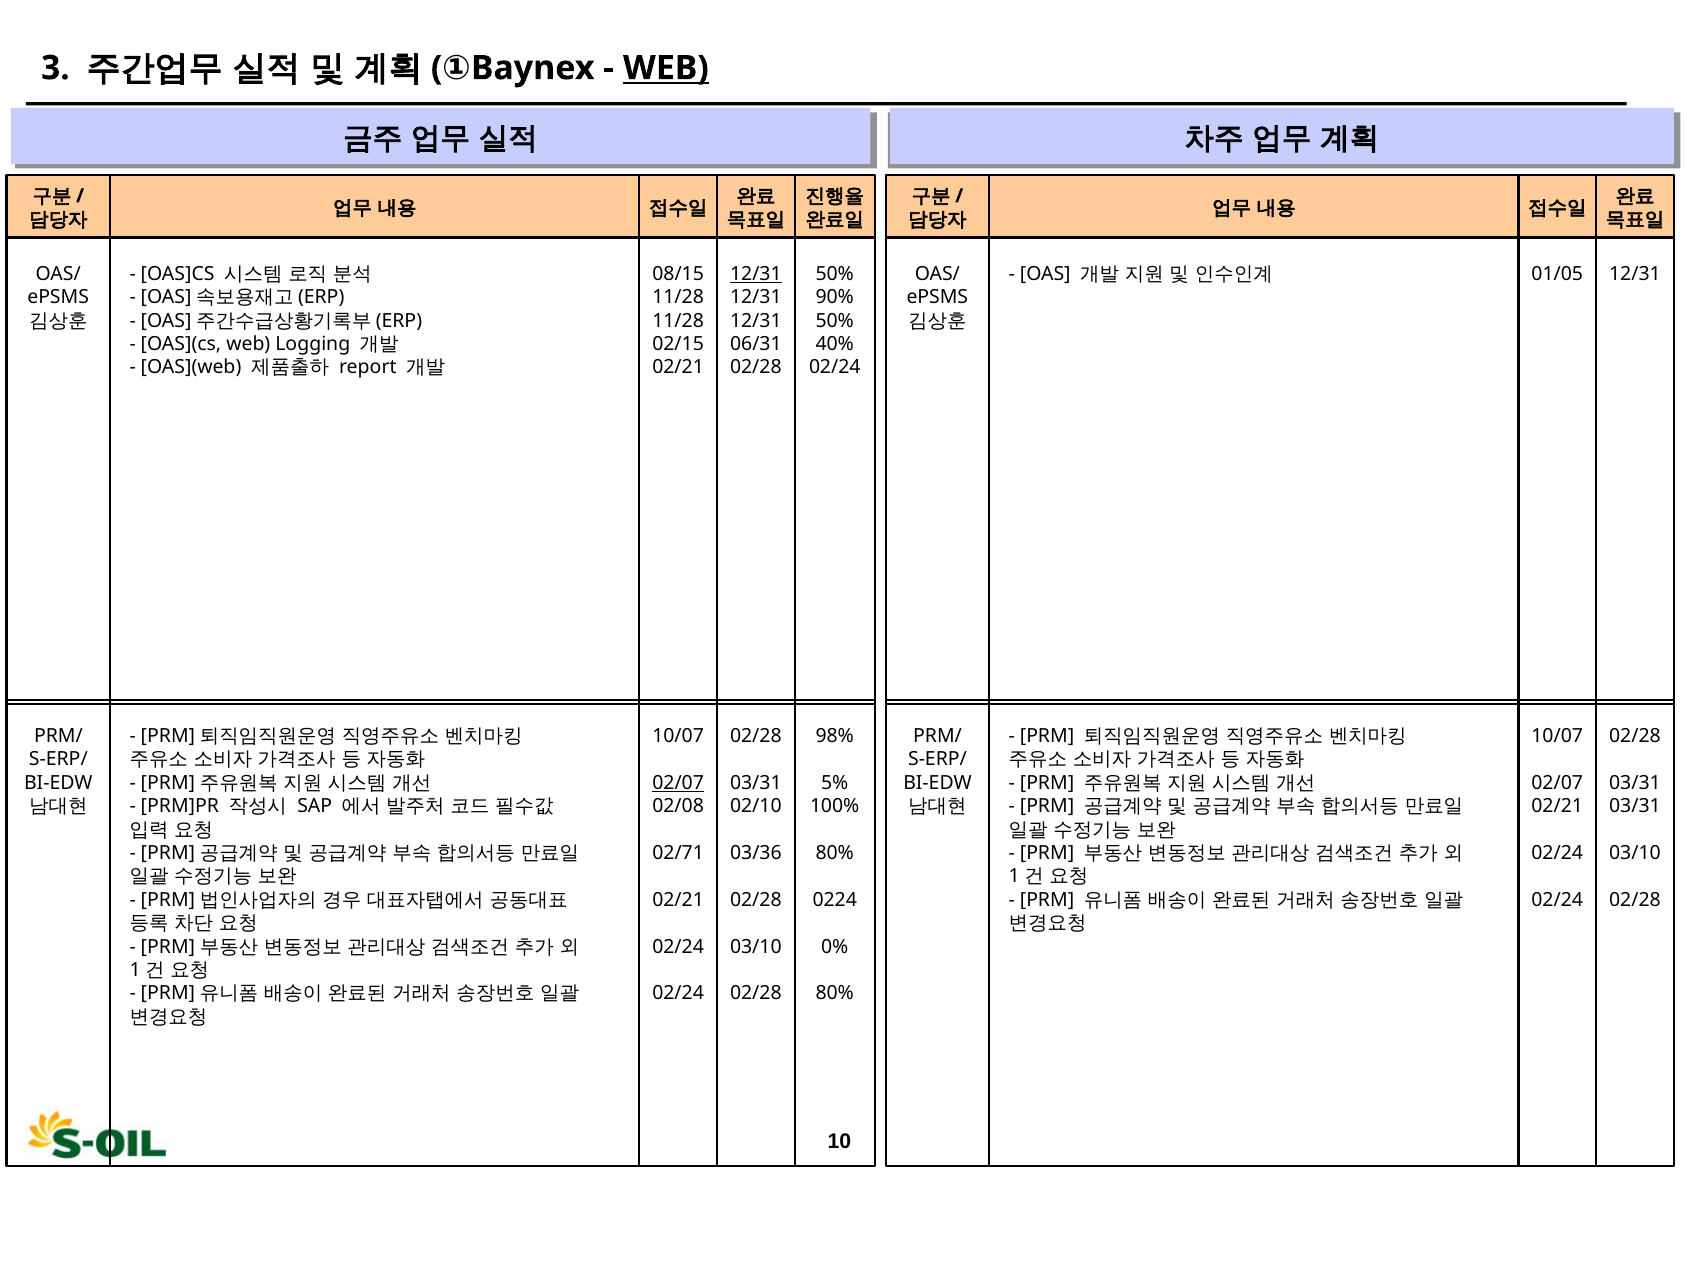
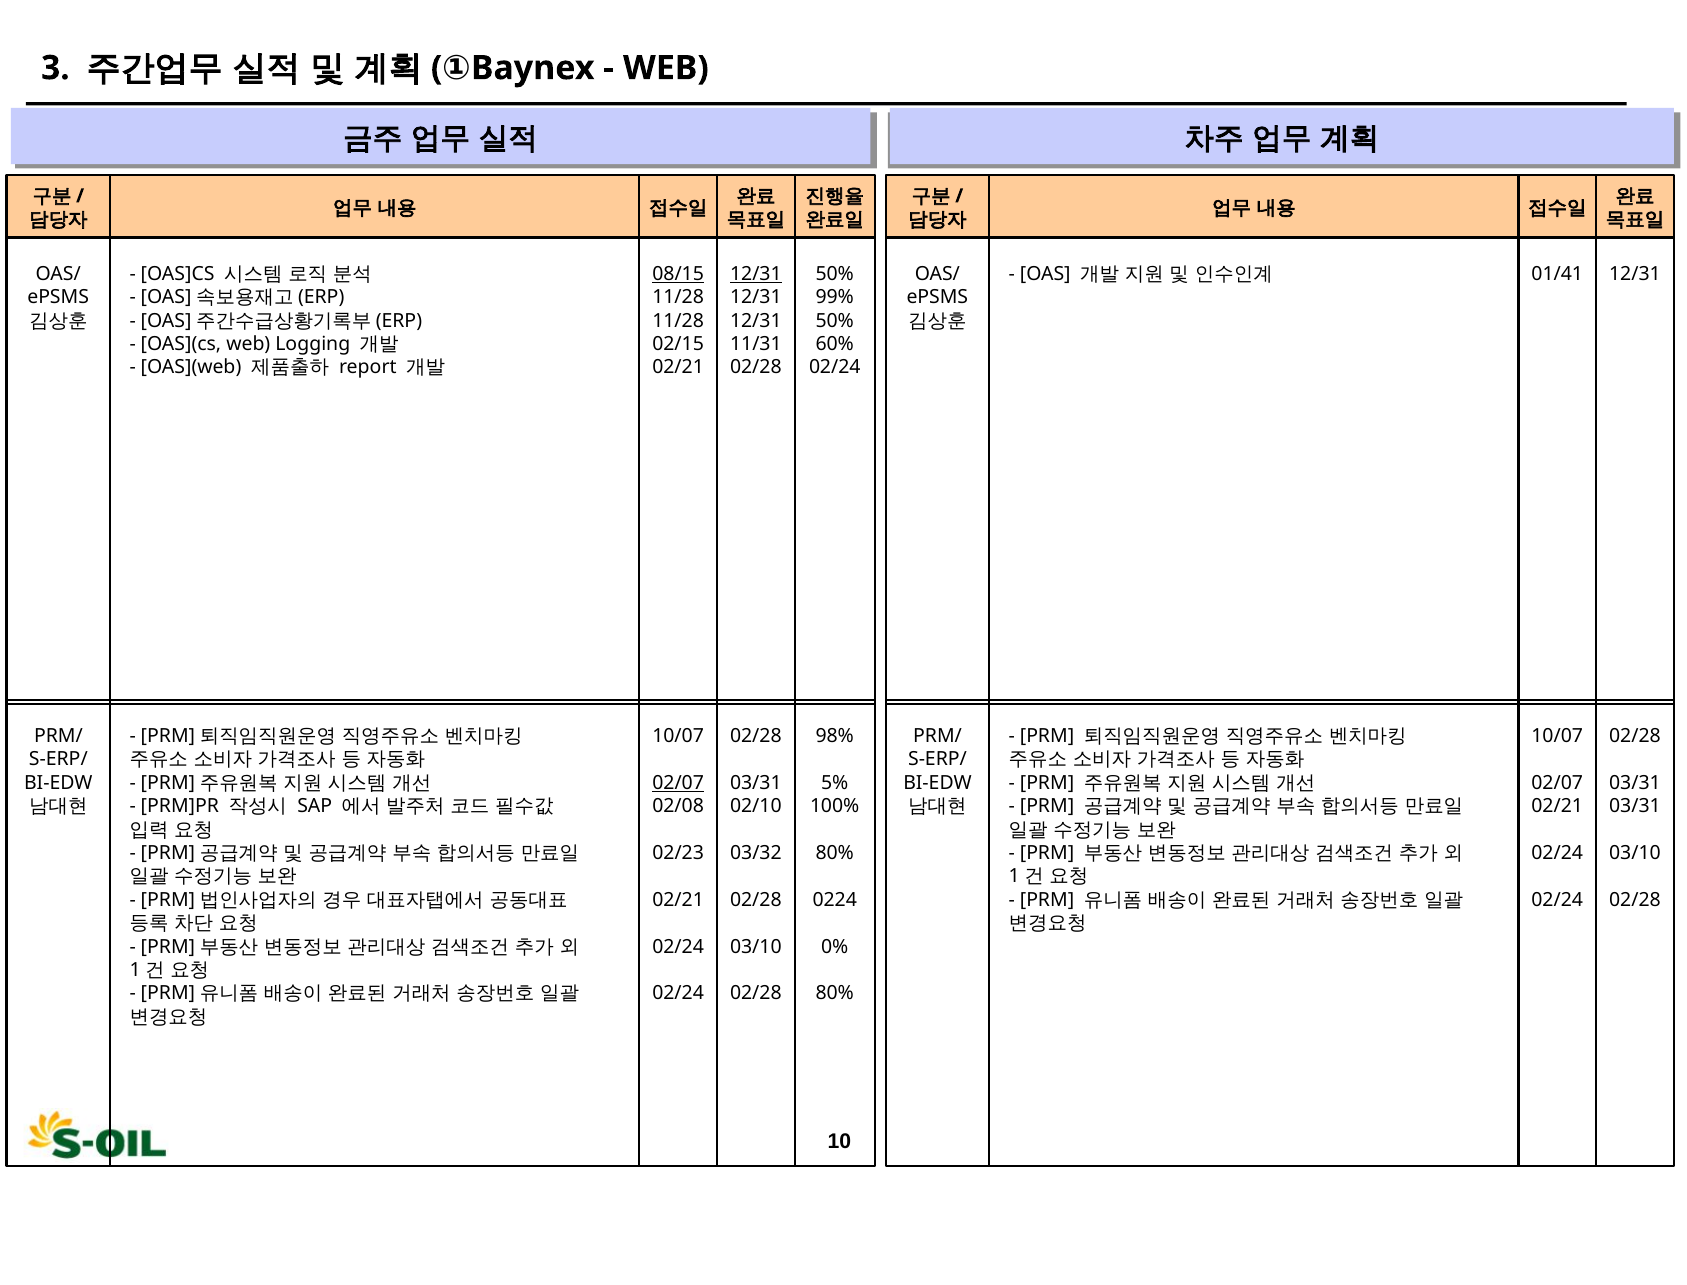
WEB underline: present -> none (666, 68)
08/15 underline: none -> present (678, 274)
01/05: 01/05 -> 01/41 (1557, 274)
90%: 90% -> 99% (835, 297)
06/31: 06/31 -> 11/31 (756, 344)
40%: 40% -> 60% (835, 344)
02/71: 02/71 -> 02/23 (678, 853)
03/36: 03/36 -> 03/32 (756, 853)
